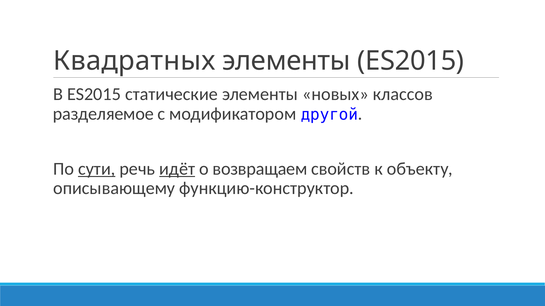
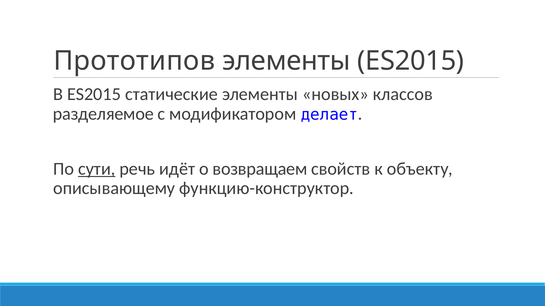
Квадратных: Квадратных -> Прототипов (134, 61)
другой: другой -> делает (329, 115)
идёт underline: present -> none (177, 169)
